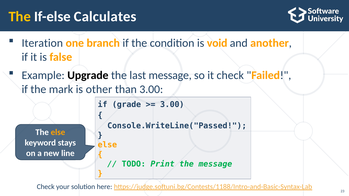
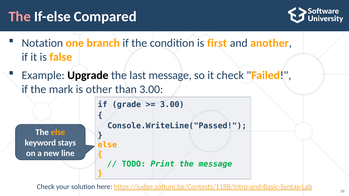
The colour: yellow -> pink (20, 17)
Calculates: Calculates -> Compared (105, 17)
Iteration: Iteration -> Notation (42, 43)
void: void -> first (217, 43)
